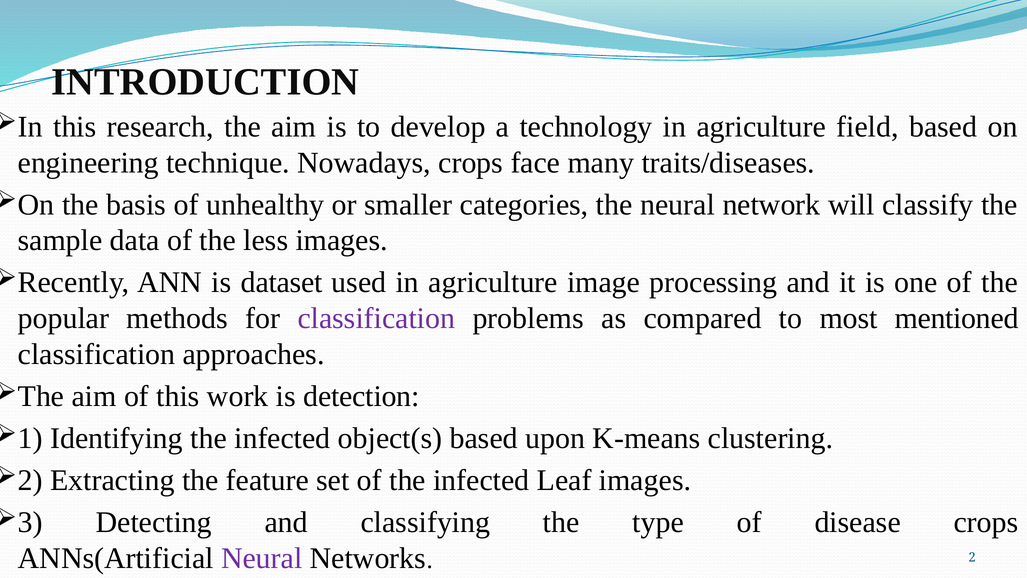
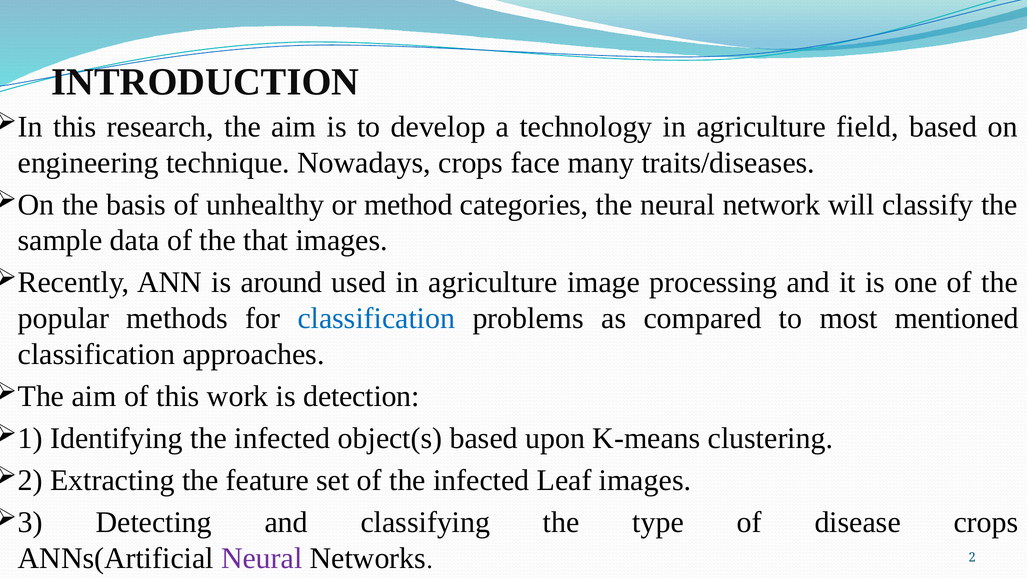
smaller: smaller -> method (408, 205)
less: less -> that (266, 240)
dataset: dataset -> around (282, 282)
classification colour: purple -> blue (376, 318)
